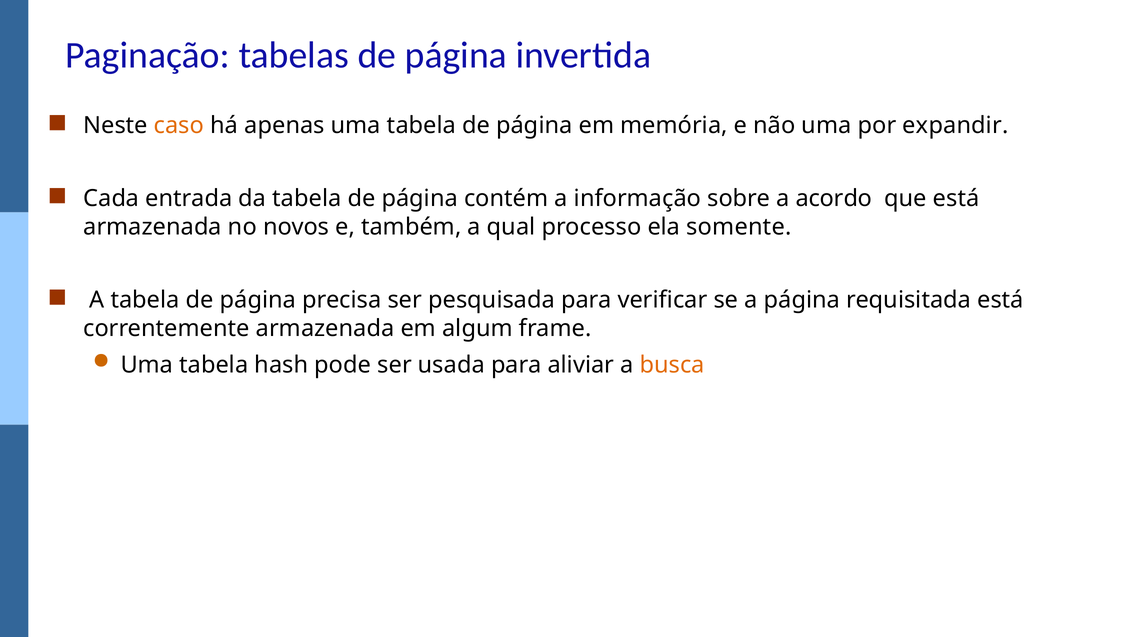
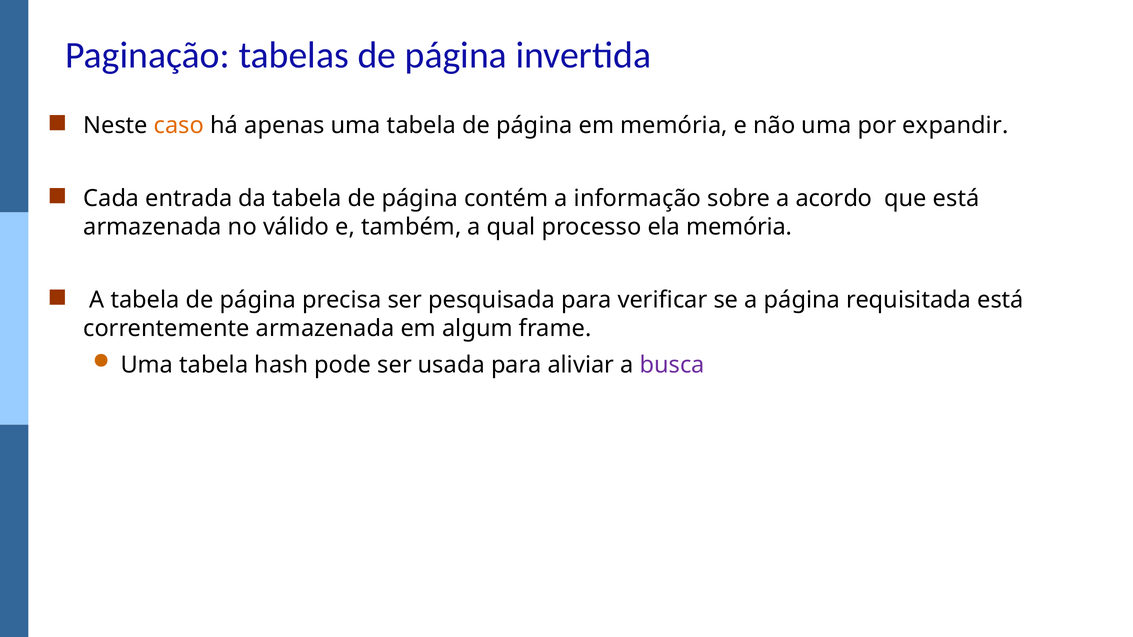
novos: novos -> válido (296, 227)
ela somente: somente -> memória (739, 227)
busca colour: orange -> purple (672, 365)
